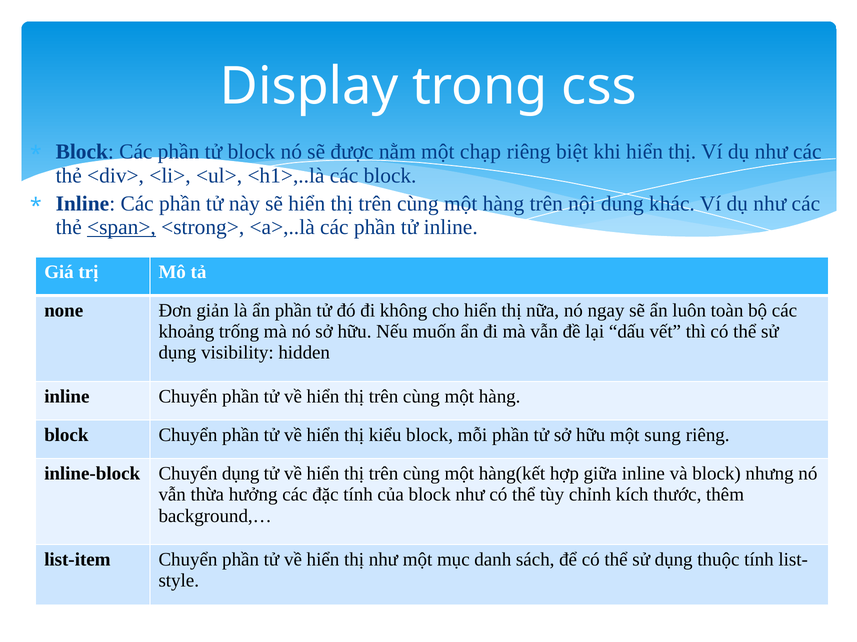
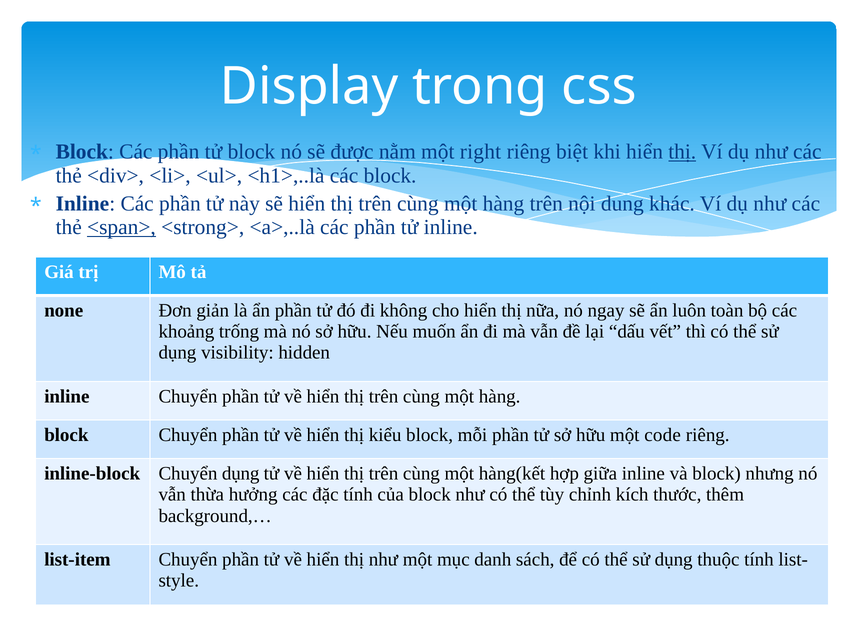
chạp: chạp -> right (480, 152)
thị underline: none -> present (682, 152)
sung: sung -> code (663, 435)
